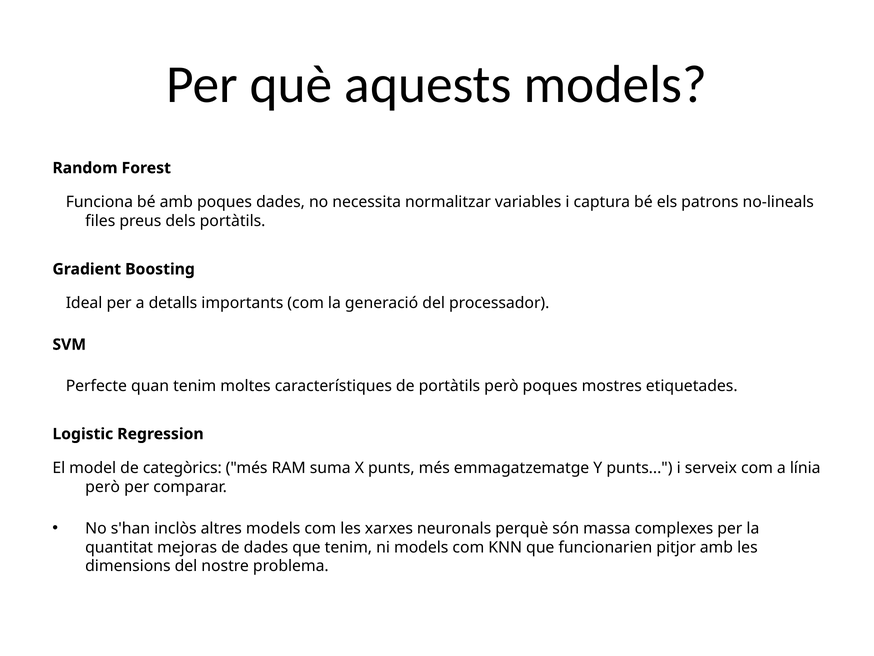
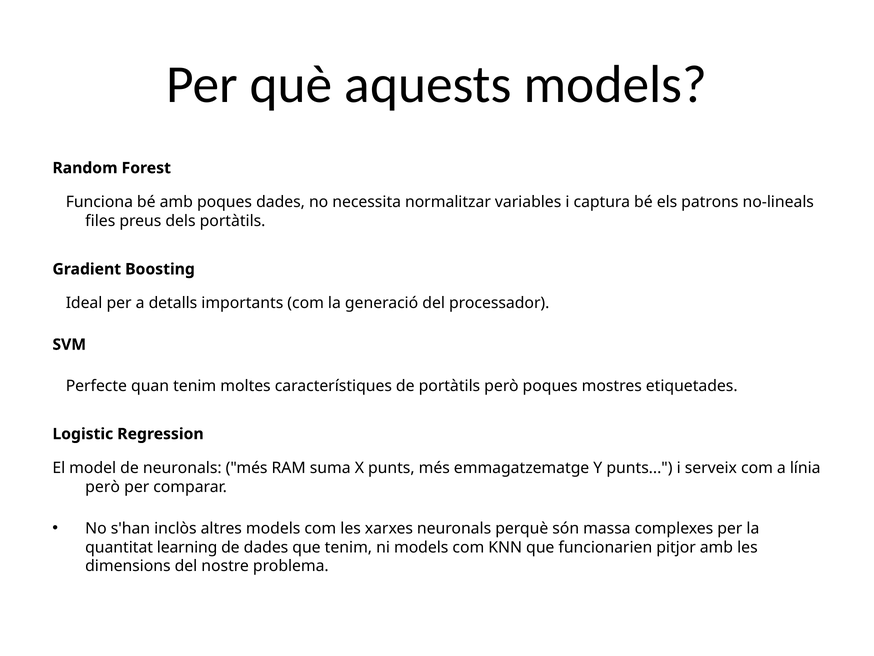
de categòrics: categòrics -> neuronals (182, 468)
mejoras: mejoras -> learning (187, 547)
